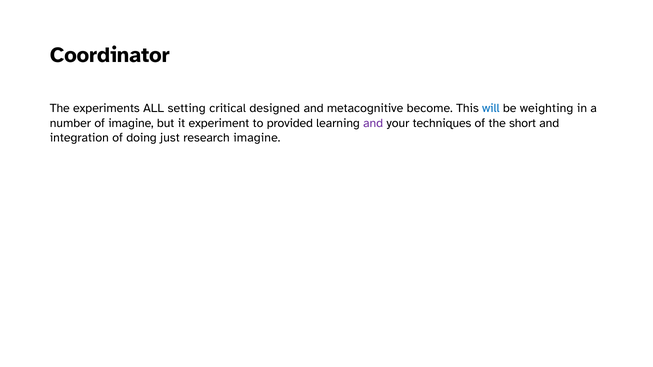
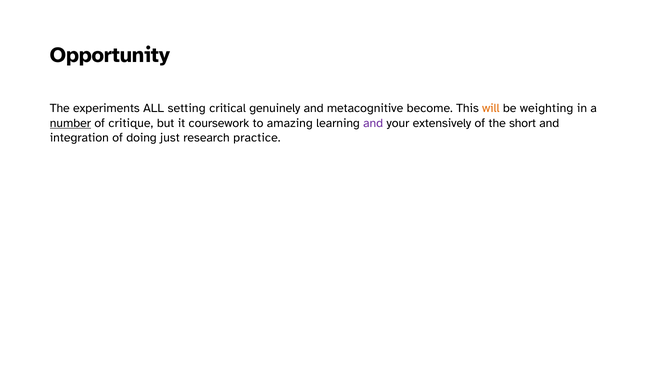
Coordinator: Coordinator -> Opportunity (110, 55)
designed: designed -> genuinely (275, 108)
will colour: blue -> orange (491, 108)
number underline: none -> present (70, 123)
of imagine: imagine -> critique (131, 123)
experiment: experiment -> coursework (219, 123)
provided: provided -> amazing (290, 123)
techniques: techniques -> extensively (442, 123)
research imagine: imagine -> practice (257, 138)
